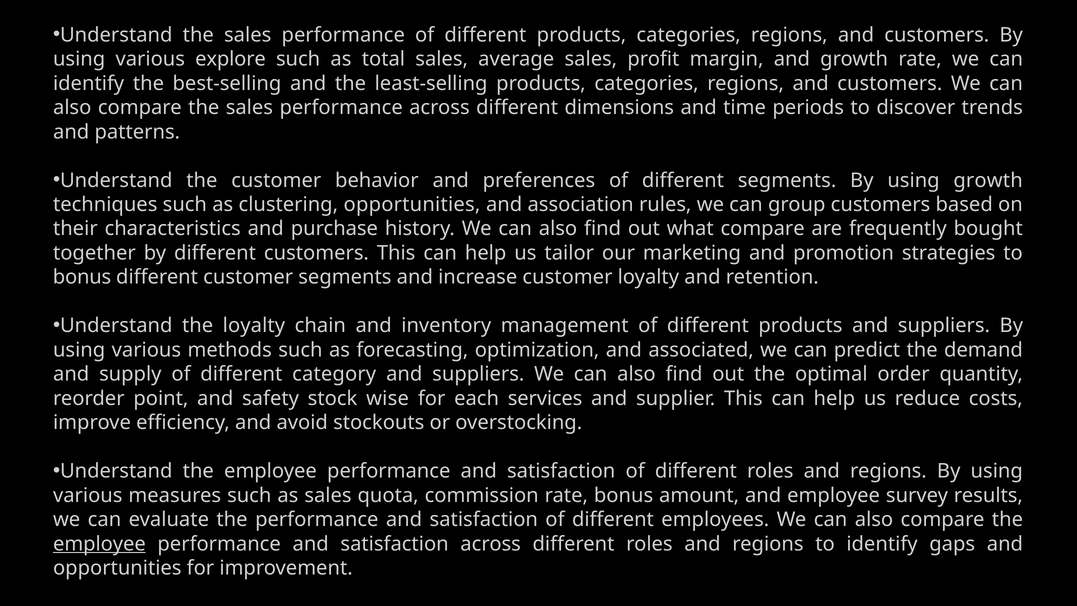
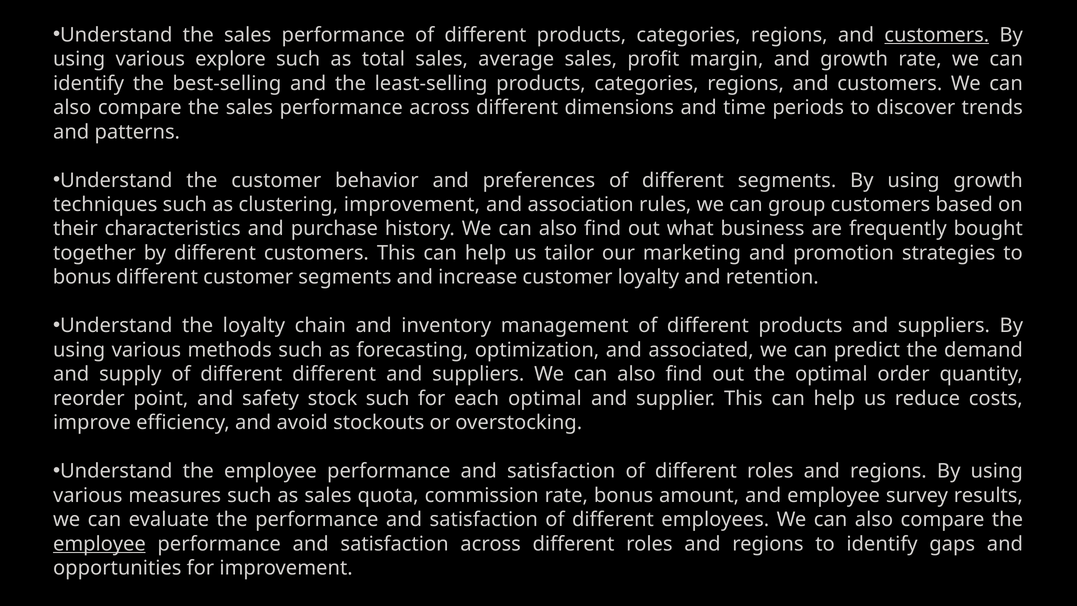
customers underline: none -> present (937, 35)
clustering opportunities: opportunities -> improvement (412, 205)
what compare: compare -> business (763, 229)
different category: category -> different (334, 374)
stock wise: wise -> such (388, 398)
each services: services -> optimal (545, 398)
